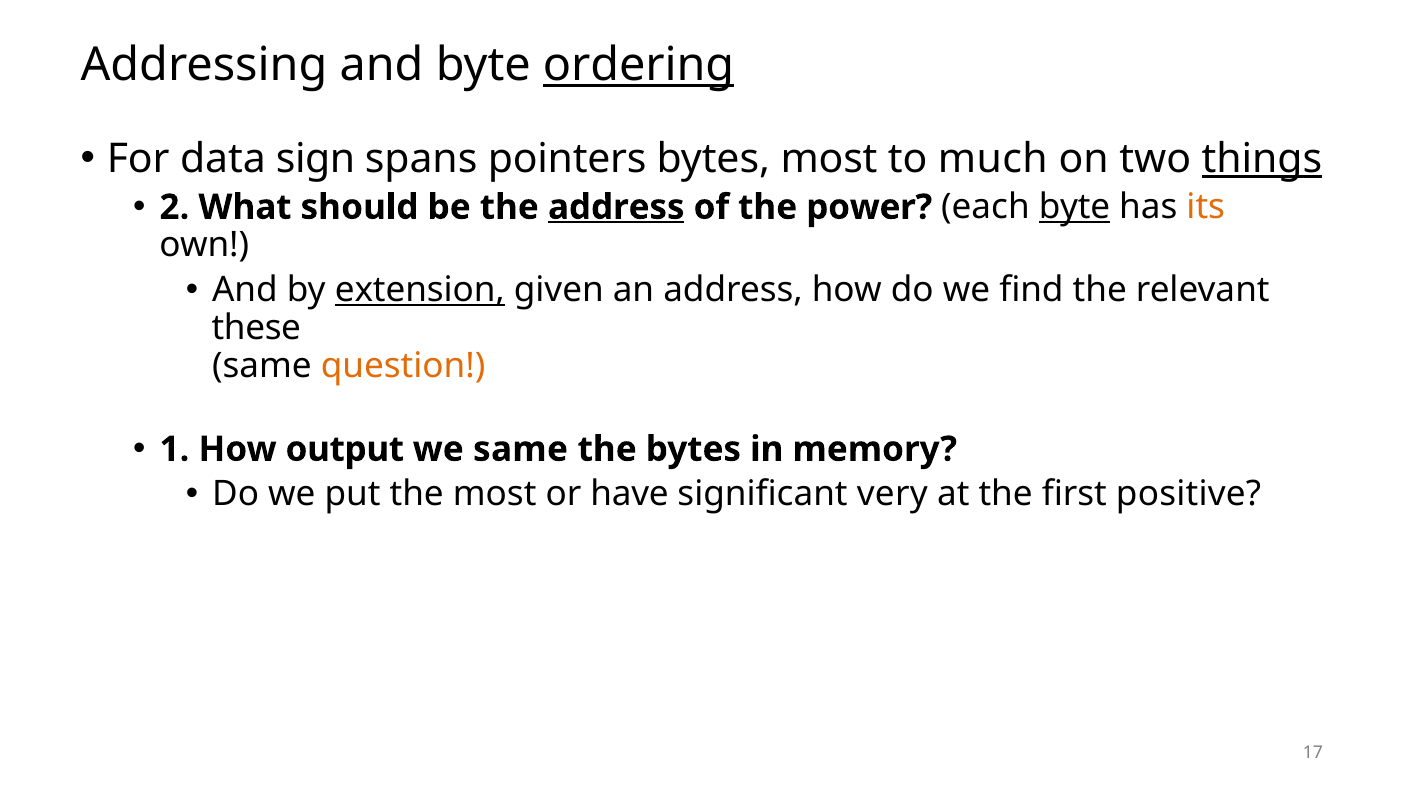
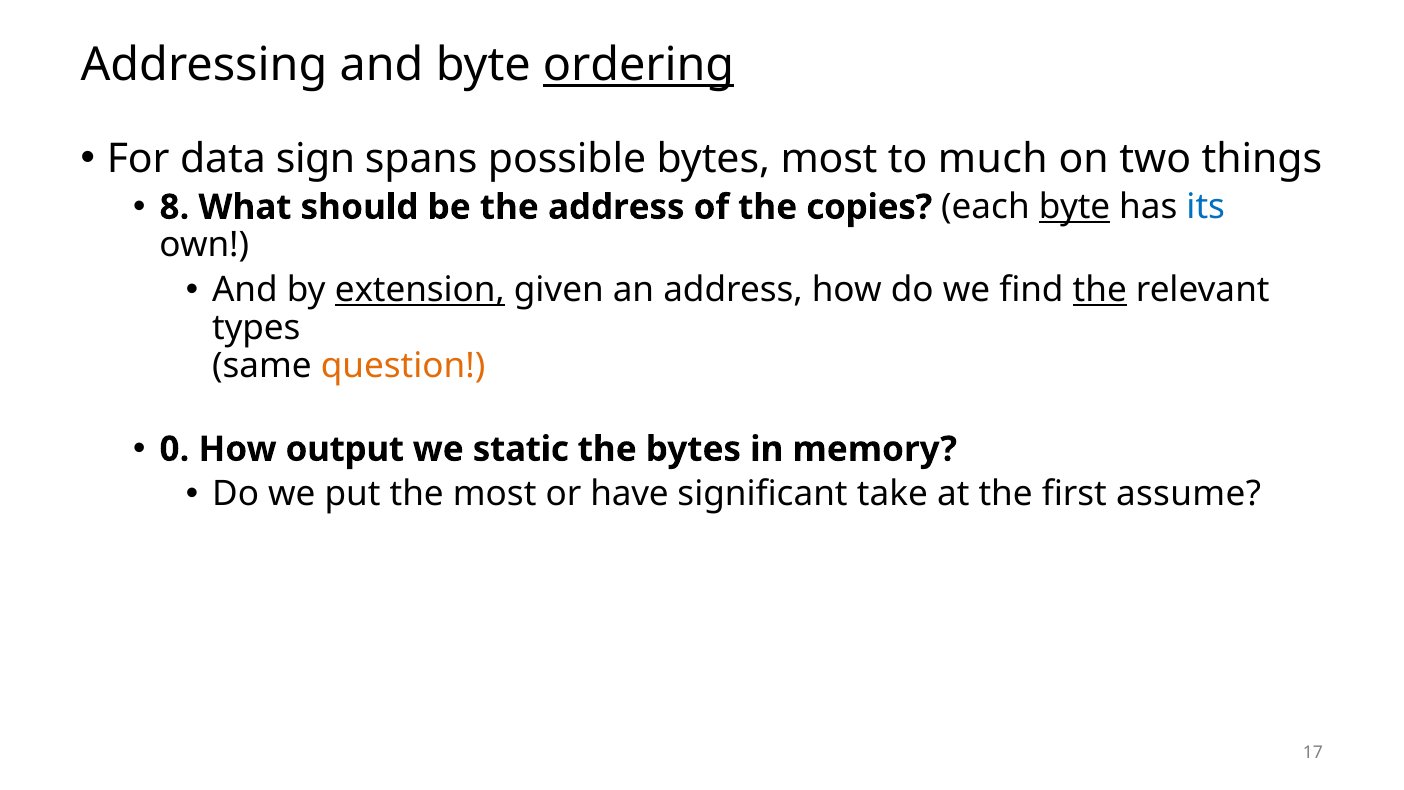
pointers: pointers -> possible (567, 159)
things underline: present -> none (1262, 159)
2: 2 -> 8 (174, 207)
address underline: present -> none (616, 207)
power: power -> copies (869, 207)
its colour: orange -> blue (1206, 207)
the underline: none -> present (1100, 290)
these: these -> types (256, 328)
1: 1 -> 0 (174, 449)
we same: same -> static (521, 449)
very: very -> take (892, 494)
positive: positive -> assume (1189, 494)
